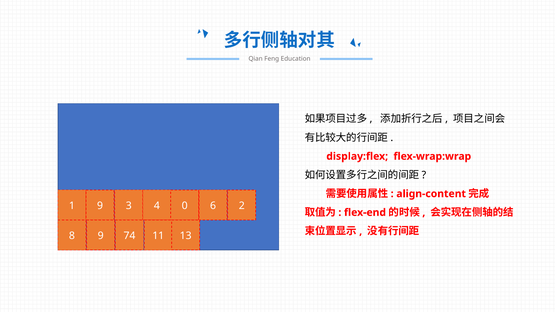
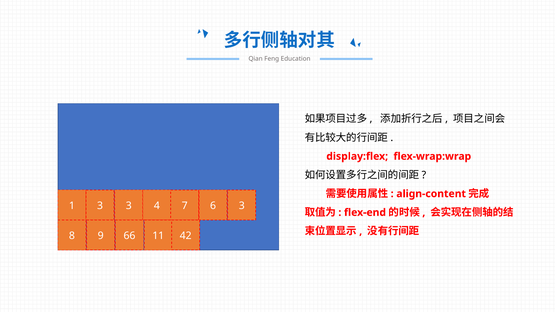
1 9: 9 -> 3 (100, 206)
0: 0 -> 7 (185, 206)
6 2: 2 -> 3 (242, 206)
74: 74 -> 66 (129, 236)
13: 13 -> 42 (186, 236)
